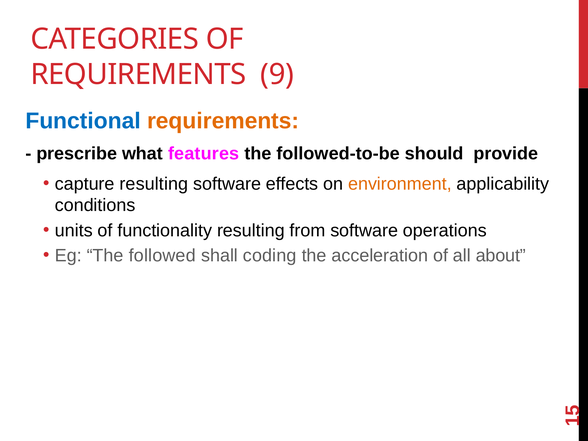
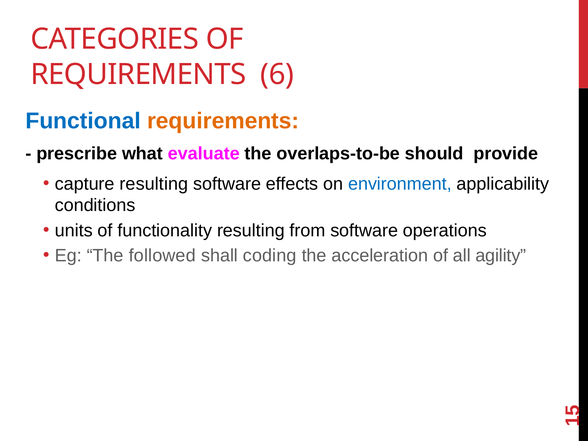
9: 9 -> 6 (277, 75)
features: features -> evaluate (204, 154)
followed-to-be: followed-to-be -> overlaps-to-be (338, 154)
environment colour: orange -> blue (400, 184)
about: about -> agility (501, 256)
